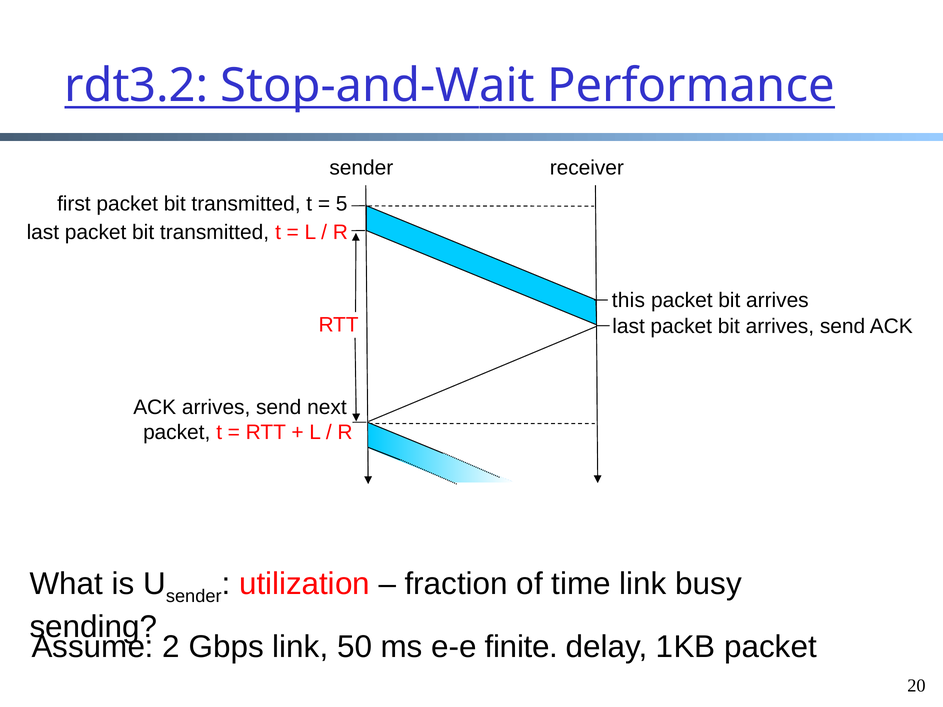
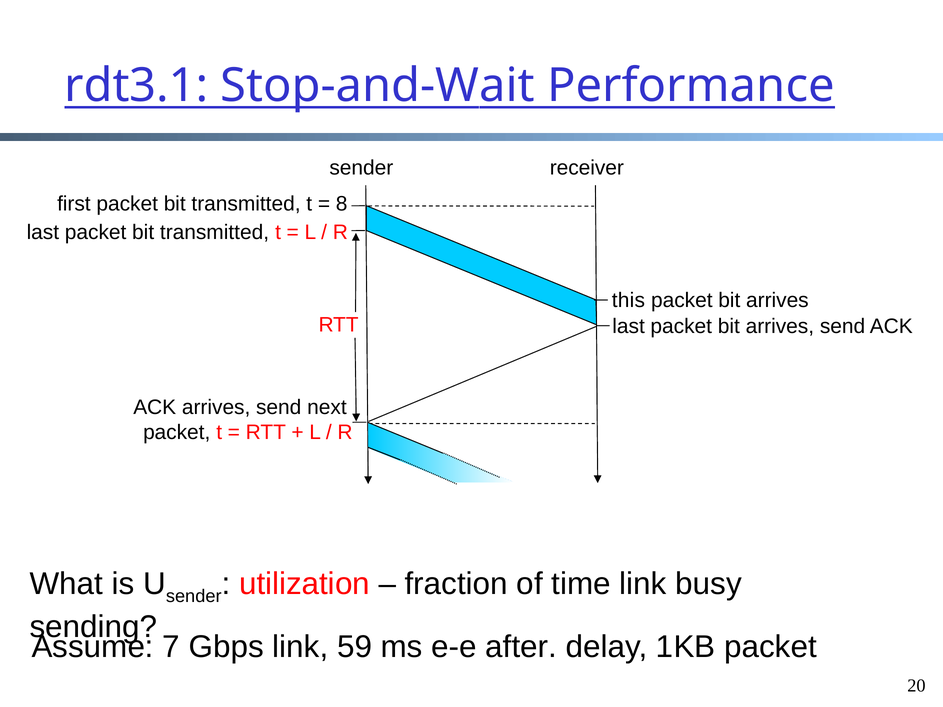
rdt3.2: rdt3.2 -> rdt3.1 (136, 86)
5: 5 -> 8 (342, 204)
2: 2 -> 7 (171, 647)
50: 50 -> 59 (355, 647)
finite: finite -> after (521, 647)
